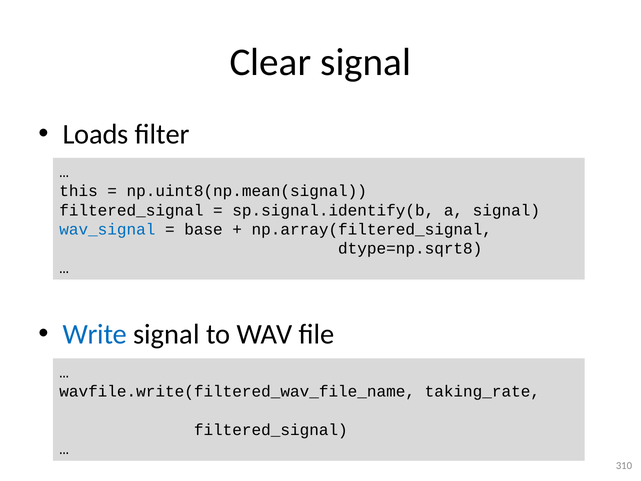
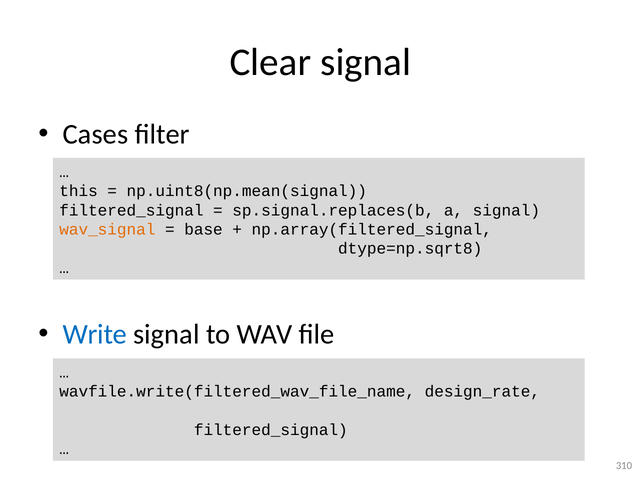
Loads: Loads -> Cases (95, 134)
sp.signal.identify(b: sp.signal.identify(b -> sp.signal.replaces(b (333, 210)
wav_signal colour: blue -> orange (107, 229)
taking_rate: taking_rate -> design_rate (482, 391)
